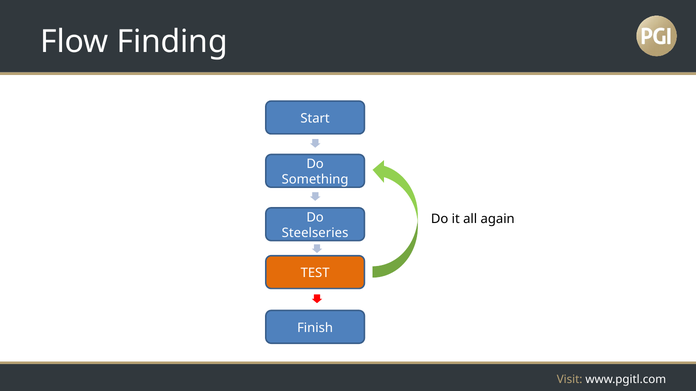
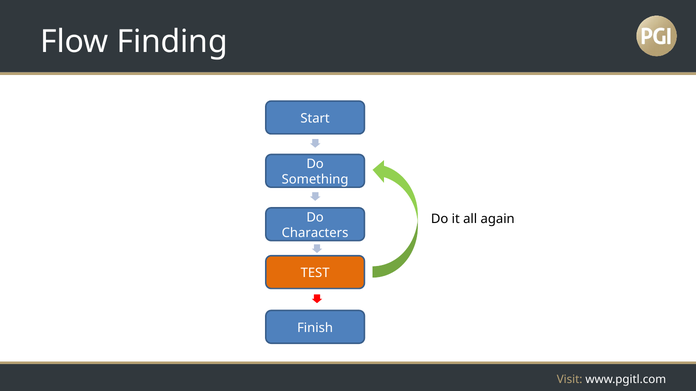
Steelseries: Steelseries -> Characters (315, 233)
